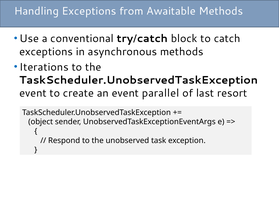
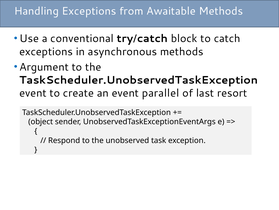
Iterations: Iterations -> Argument (44, 67)
